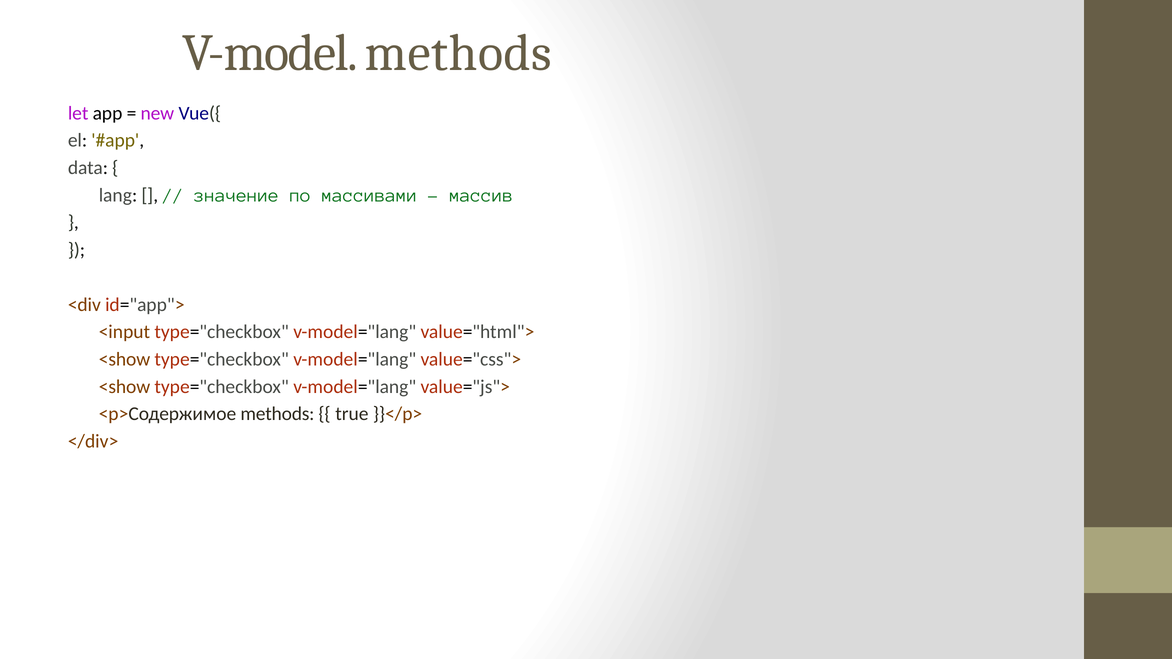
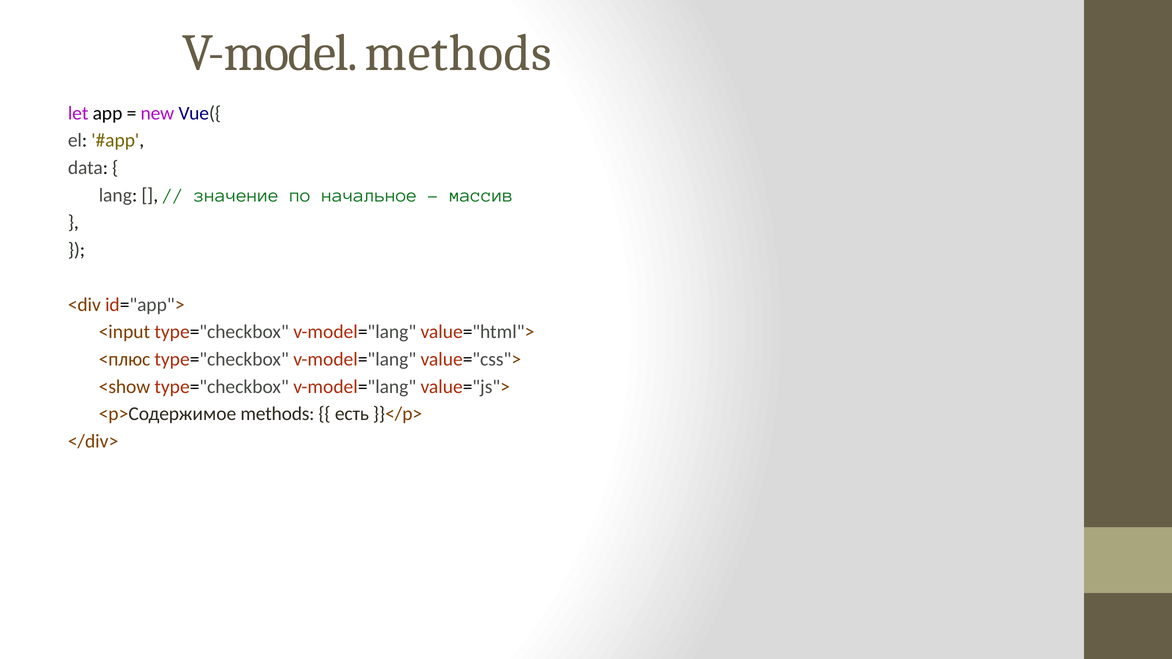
массивами: массивами -> начальное (370, 195)
<show: <show -> <плюс (125, 359)
true: true -> есть (352, 414)
